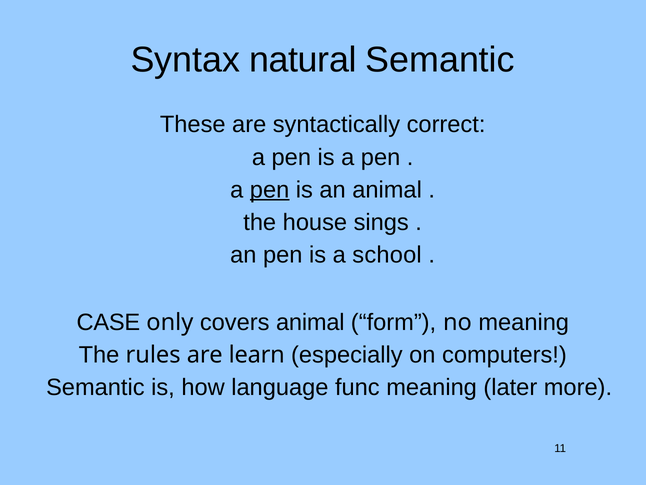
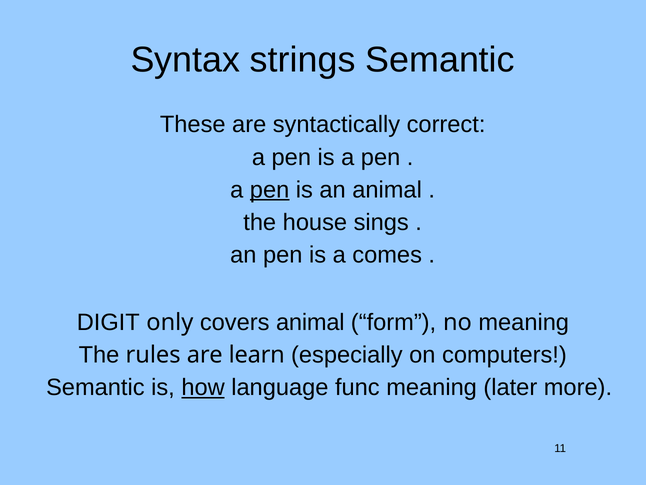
natural: natural -> strings (303, 60)
school: school -> comes (387, 255)
CASE: CASE -> DIGIT (108, 322)
how underline: none -> present (203, 387)
